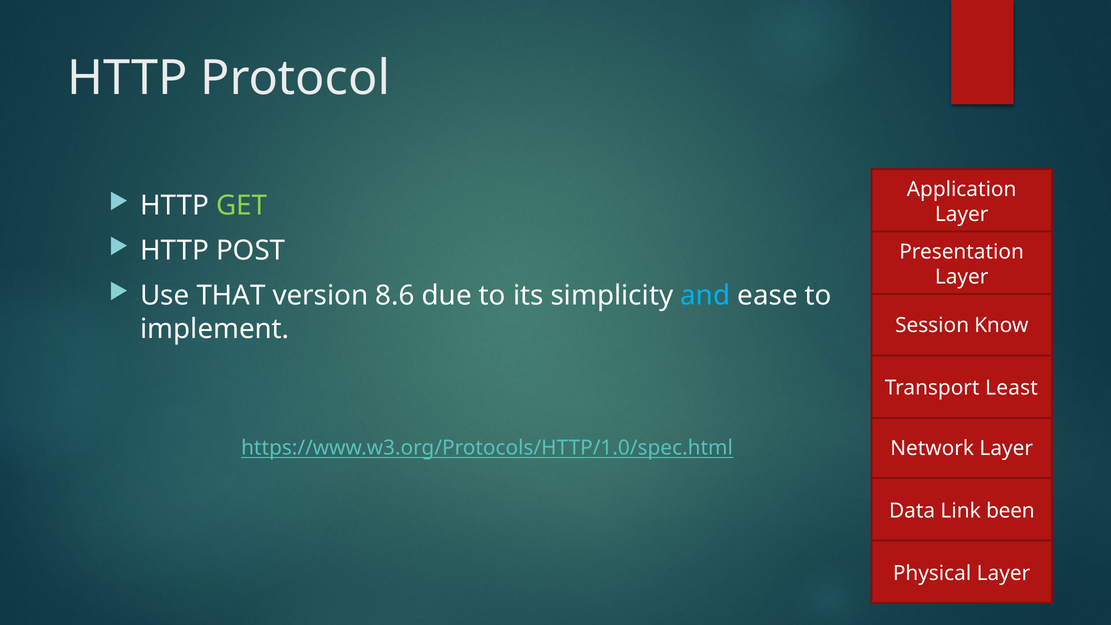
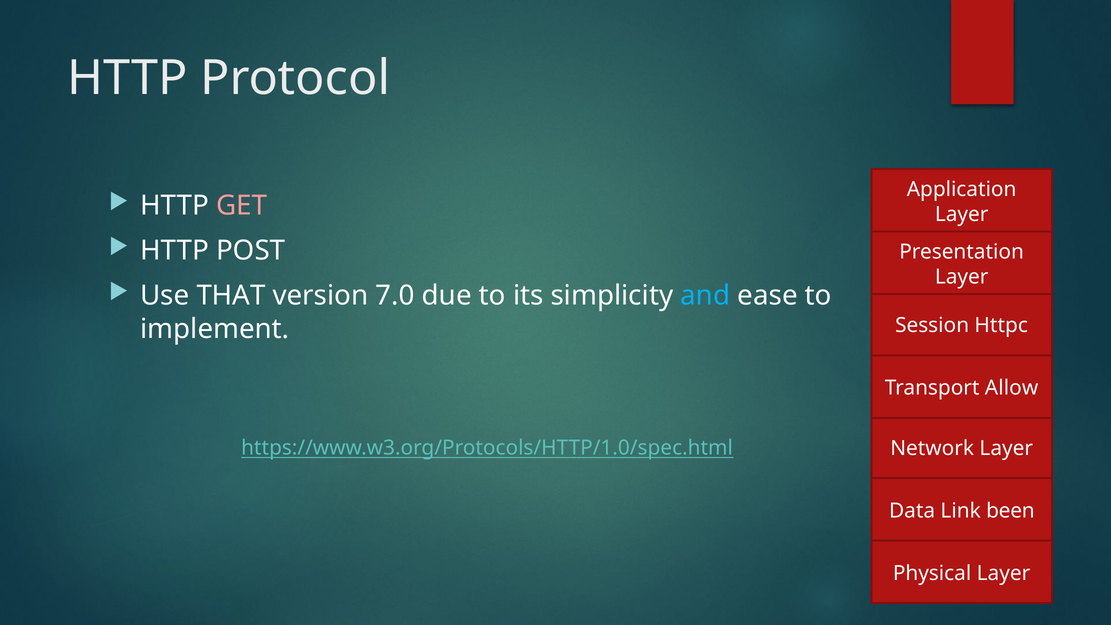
GET colour: light green -> pink (242, 206)
8.6: 8.6 -> 7.0 (395, 296)
Know: Know -> Httpc (1001, 326)
Least: Least -> Allow (1012, 388)
